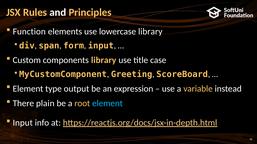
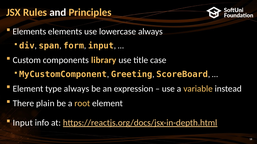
Function: Function -> Elements (29, 32)
lowercase library: library -> always (150, 32)
type output: output -> always (76, 89)
element colour: light blue -> white (107, 104)
